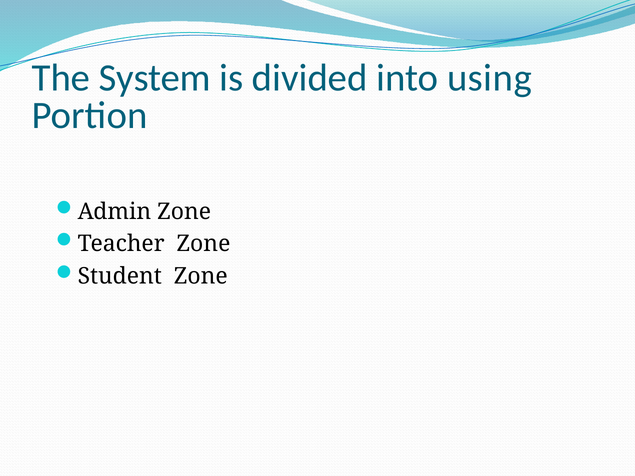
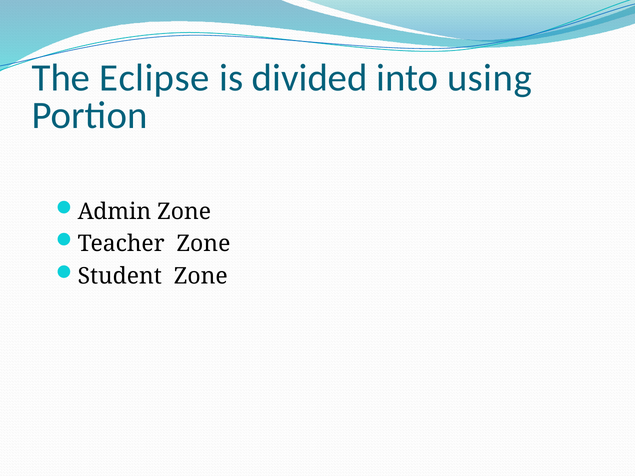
System: System -> Eclipse (154, 78)
